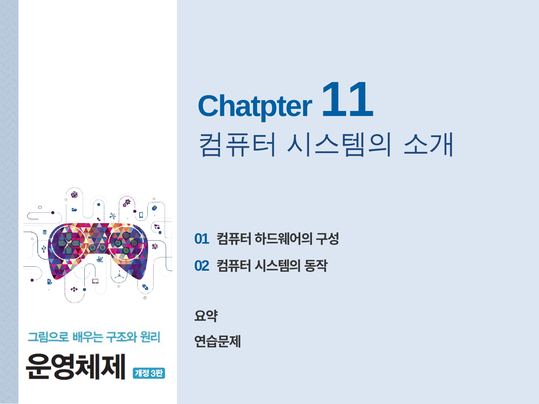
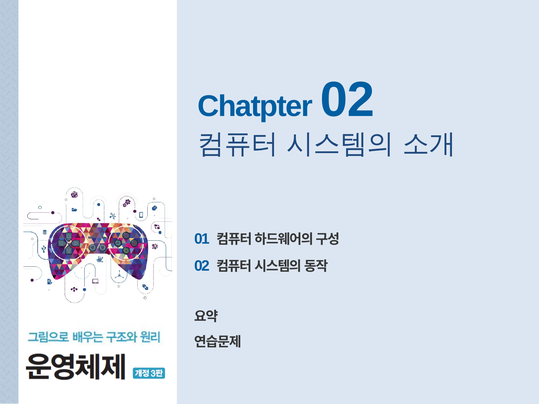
Chatpter 11: 11 -> 02 (348, 100)
